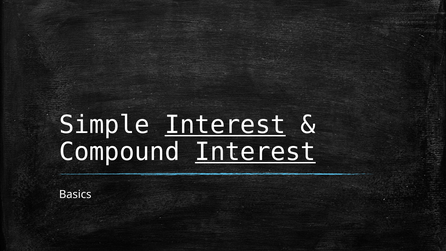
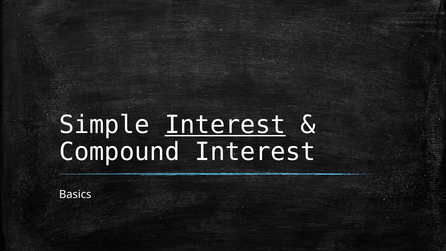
Interest underline: present -> none (255, 152)
